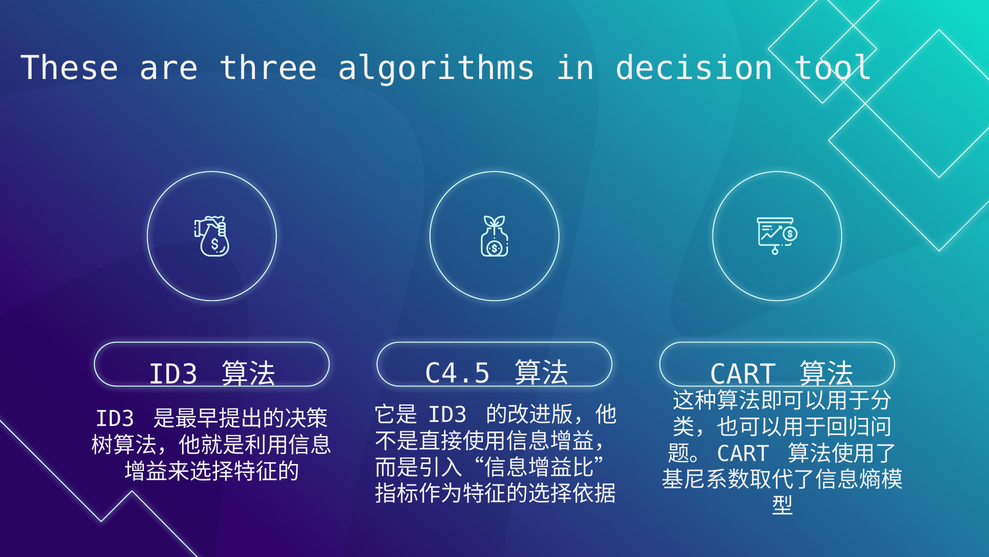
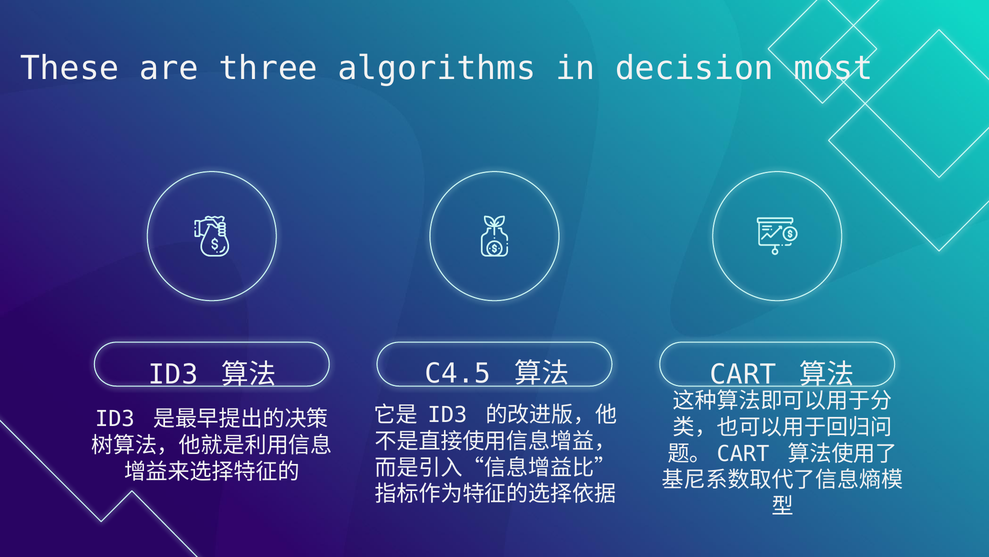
tool: tool -> most (833, 68)
